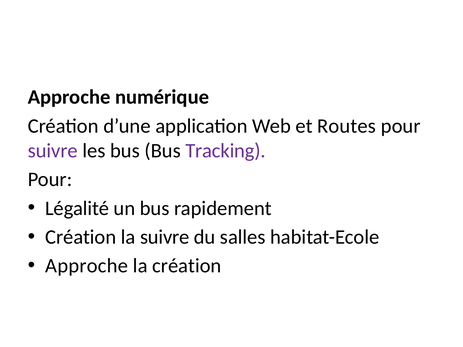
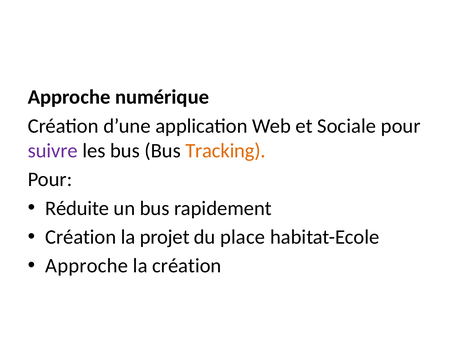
Routes: Routes -> Sociale (347, 126)
Tracking colour: purple -> orange (226, 151)
Légalité: Légalité -> Réduite (77, 208)
la suivre: suivre -> projet (165, 237)
salles: salles -> place (243, 237)
